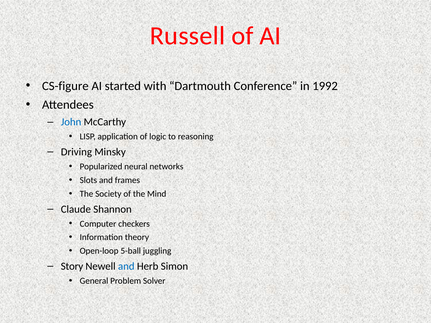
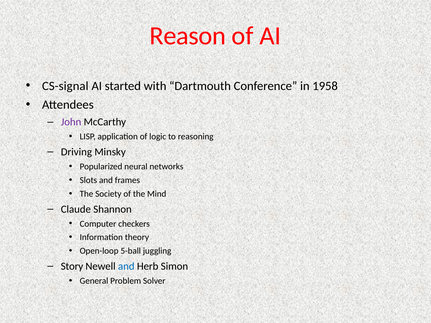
Russell: Russell -> Reason (188, 36)
CS-figure: CS-figure -> CS-signal (65, 86)
1992: 1992 -> 1958 (325, 86)
John colour: blue -> purple (71, 122)
